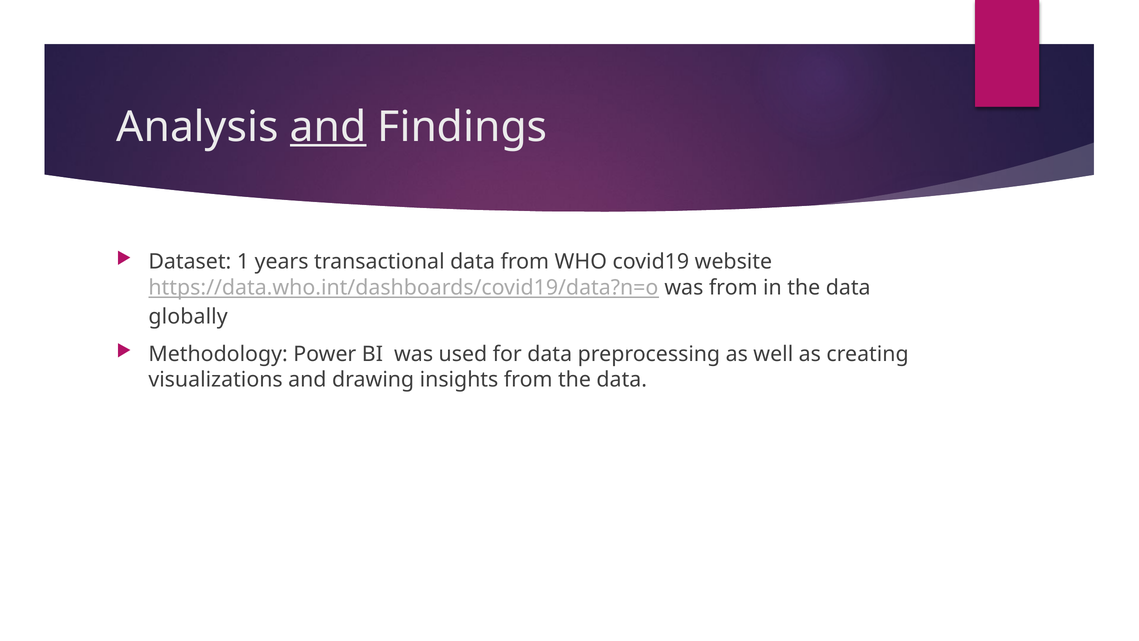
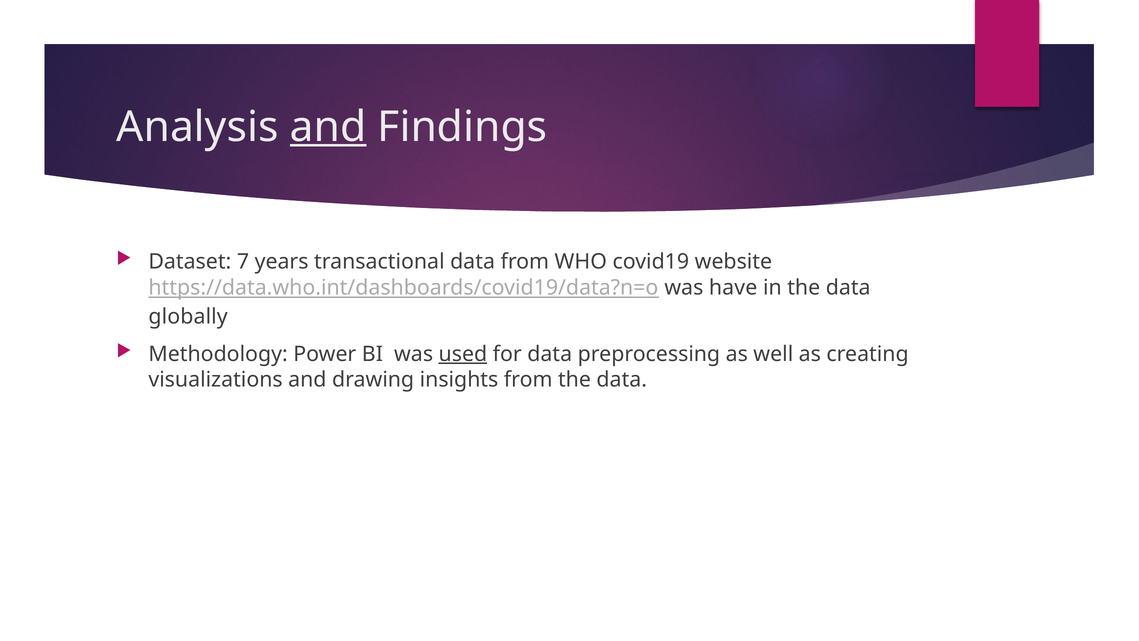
1: 1 -> 7 (243, 262)
was from: from -> have (733, 287)
used underline: none -> present (463, 354)
